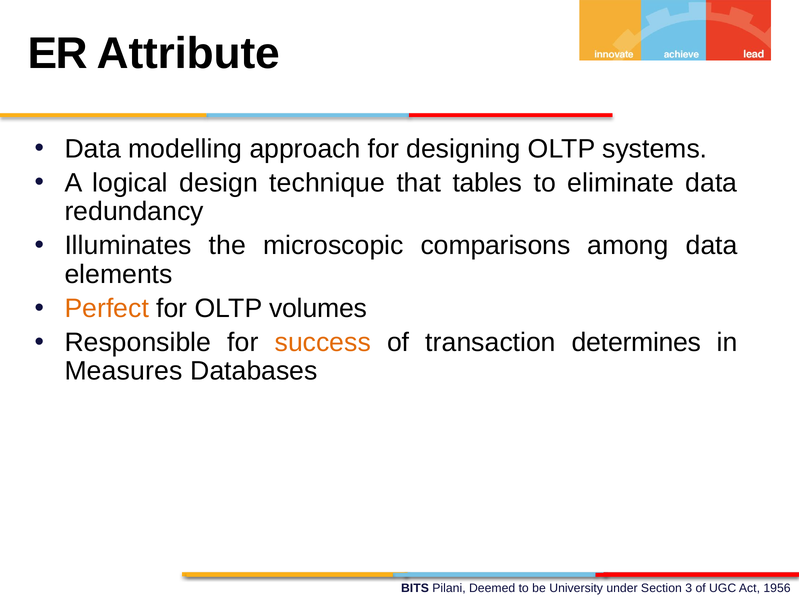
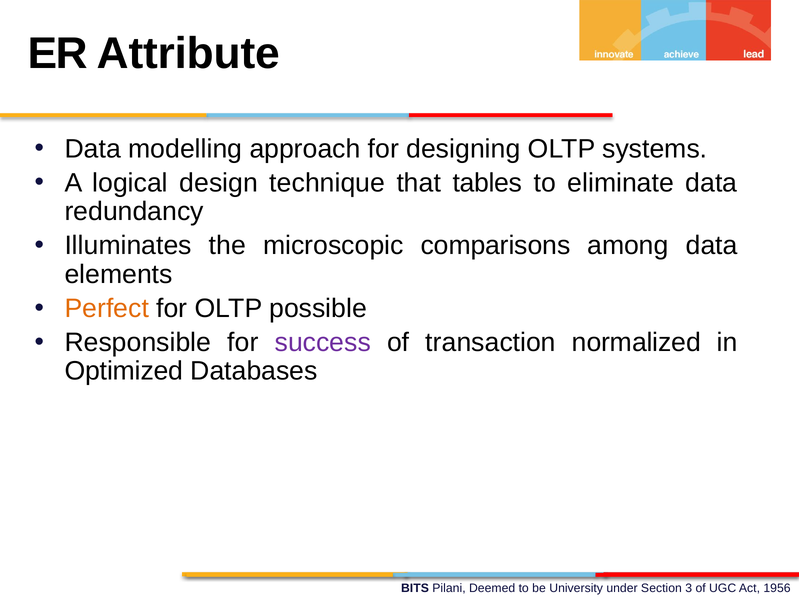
volumes: volumes -> possible (318, 308)
success colour: orange -> purple (323, 343)
determines: determines -> normalized (636, 343)
Measures: Measures -> Optimized (124, 371)
